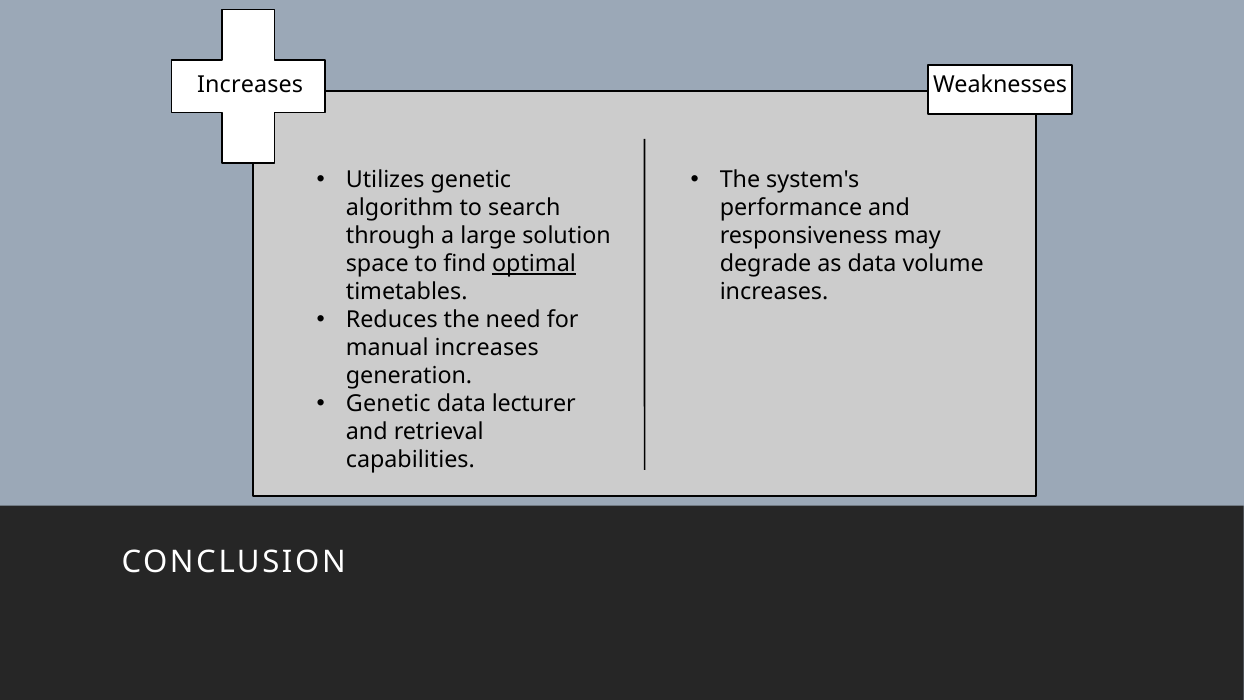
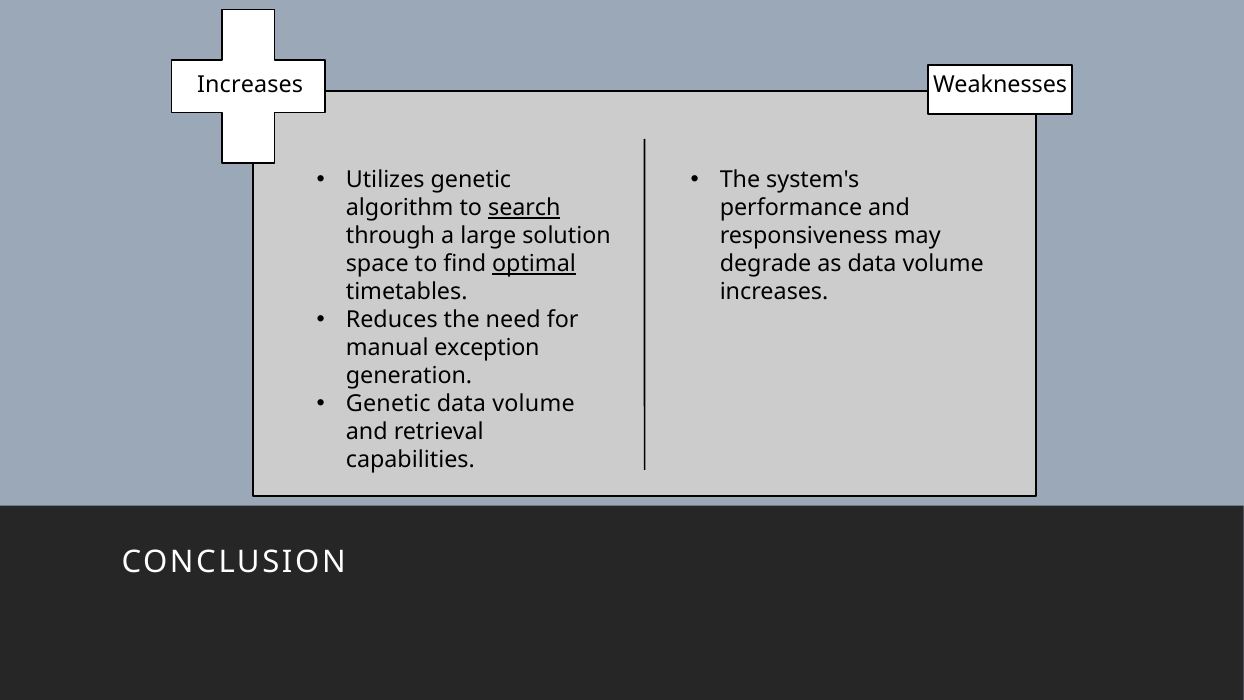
search underline: none -> present (524, 208)
manual increases: increases -> exception (487, 348)
lecturer: lecturer -> volume (534, 404)
